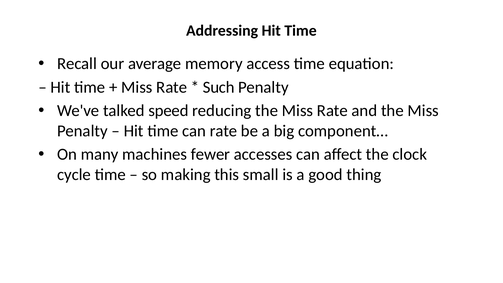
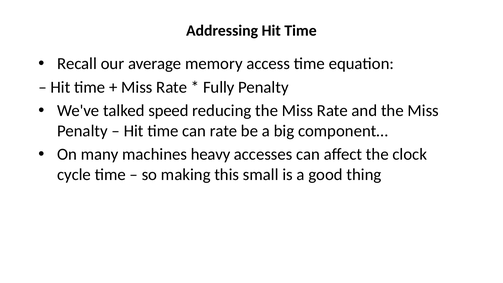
Such: Such -> Fully (219, 87)
fewer: fewer -> heavy (211, 154)
